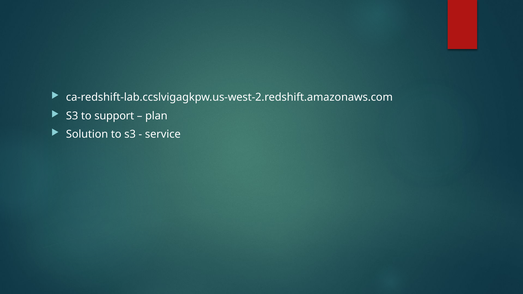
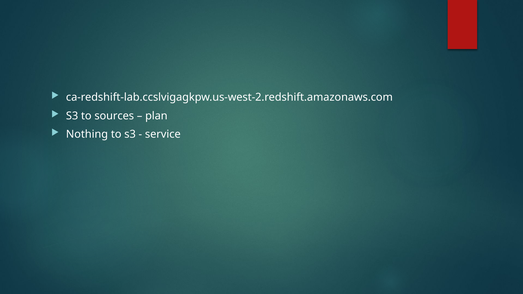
support: support -> sources (114, 116)
Solution: Solution -> Nothing (87, 134)
